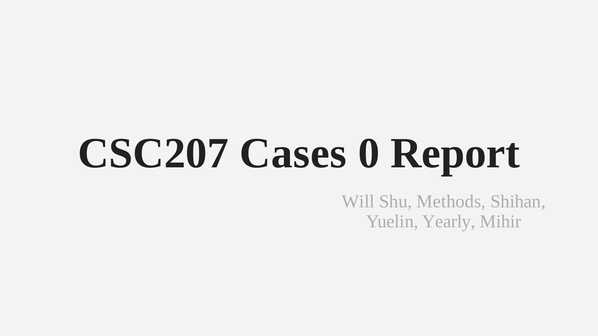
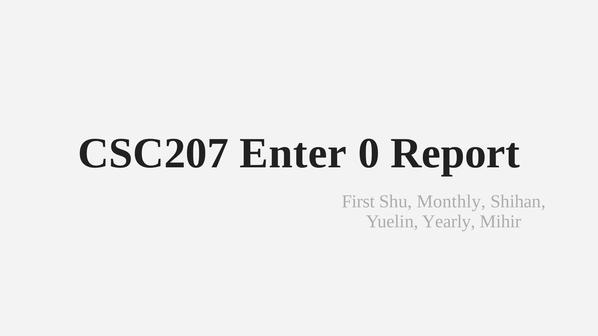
Cases: Cases -> Enter (293, 153)
Will: Will -> First (358, 202)
Methods: Methods -> Monthly (451, 202)
